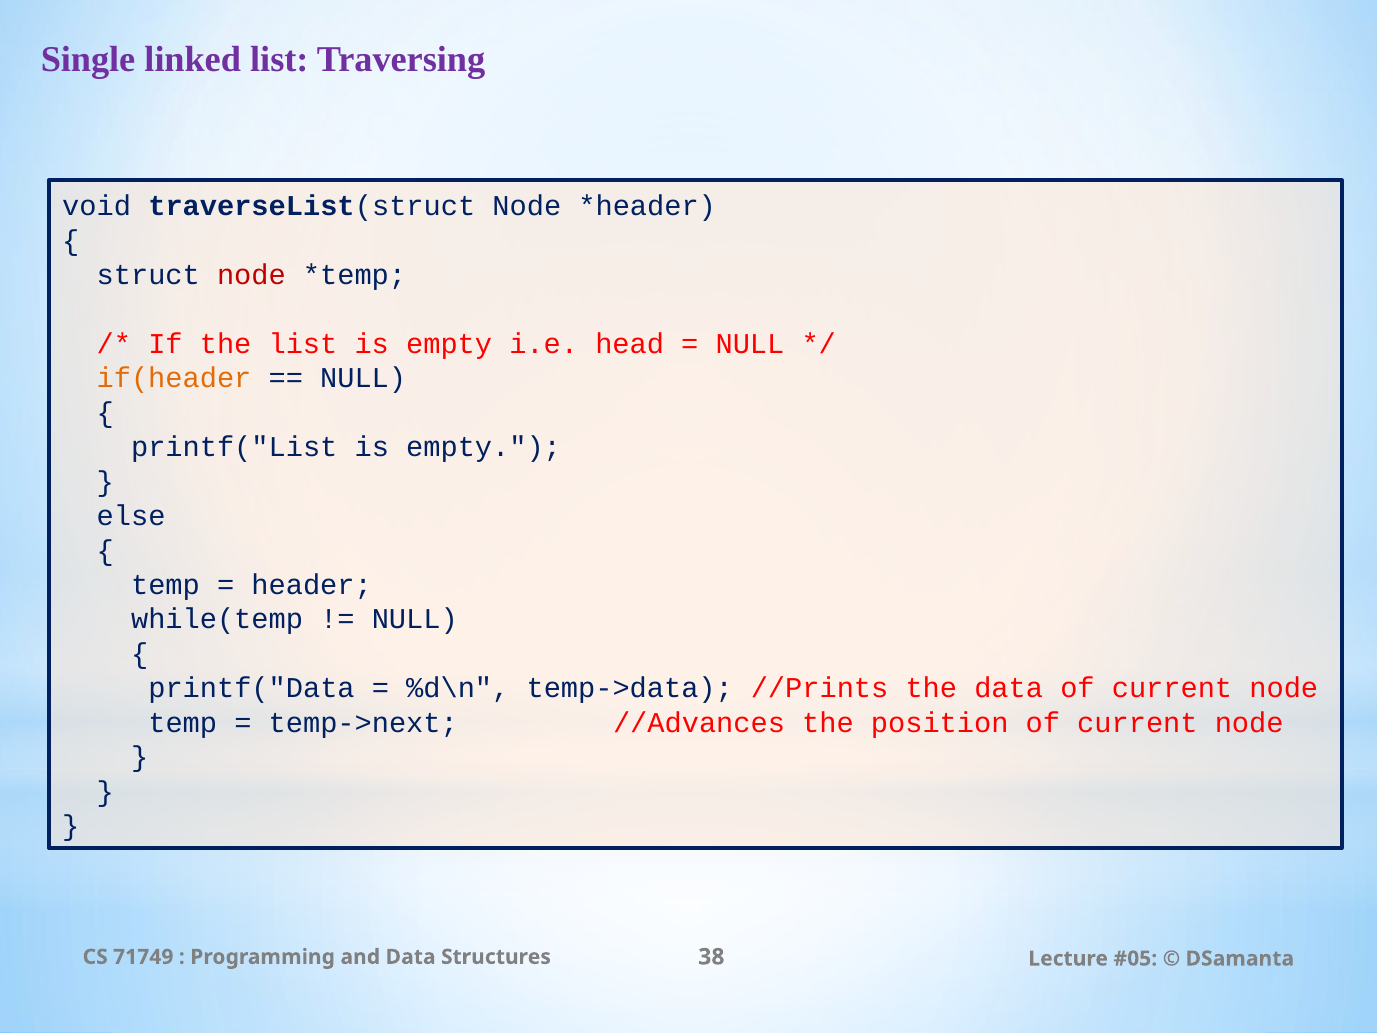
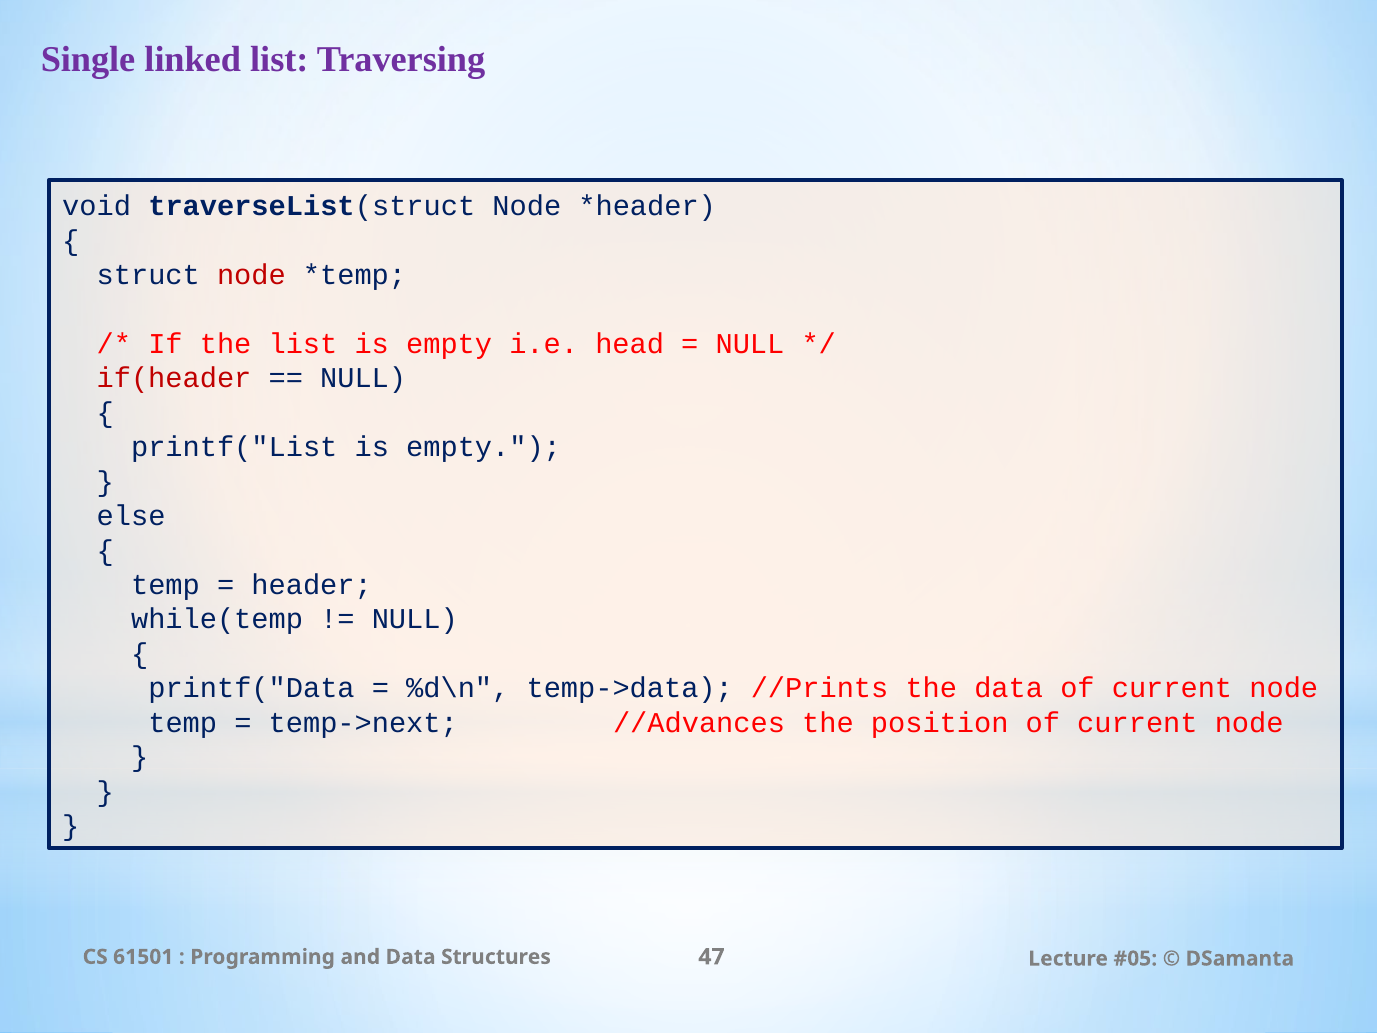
if(header colour: orange -> red (174, 378)
71749: 71749 -> 61501 (143, 957)
38: 38 -> 47 (711, 957)
